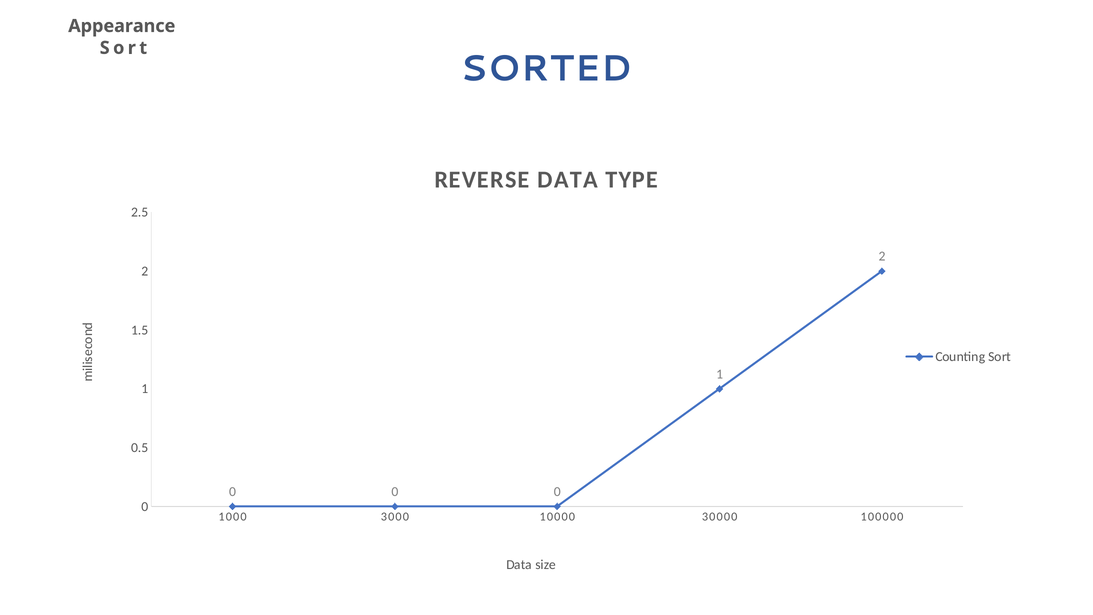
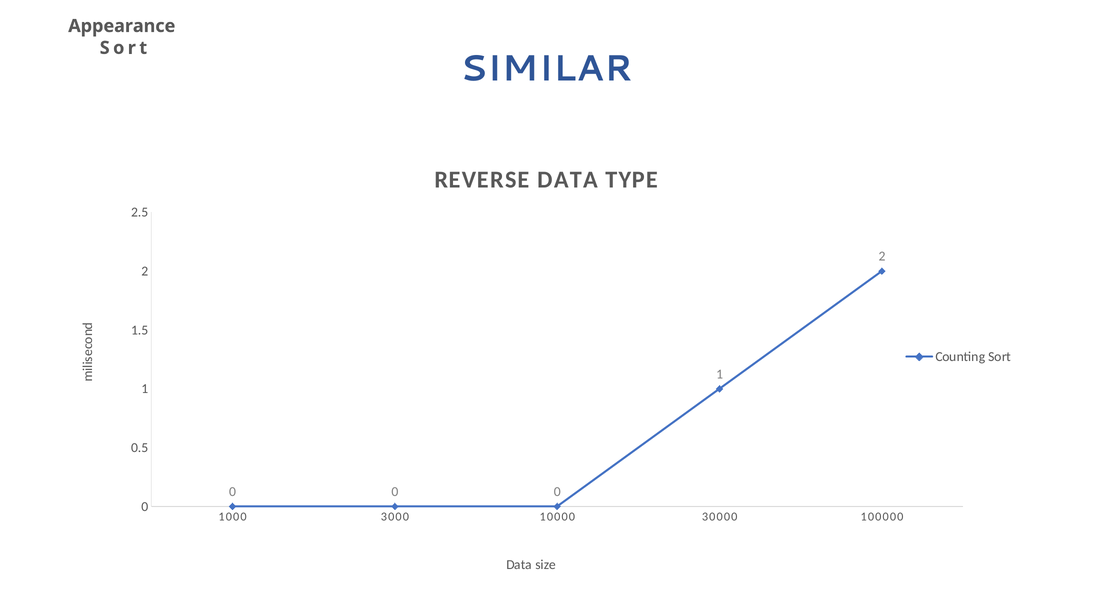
SORTED: SORTED -> SIMILAR (546, 69)
